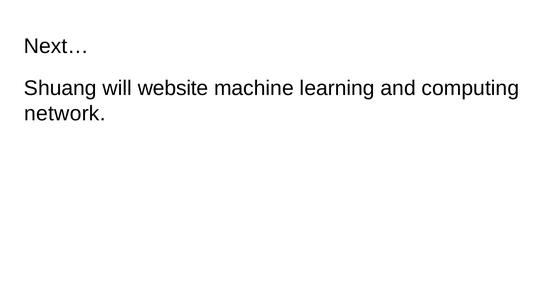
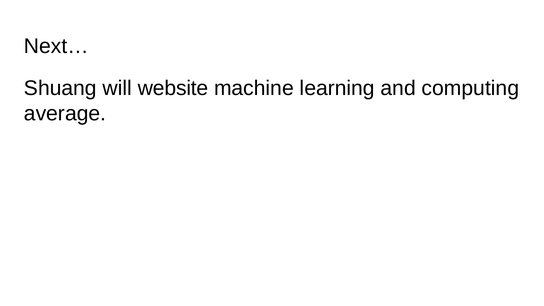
network: network -> average (65, 114)
